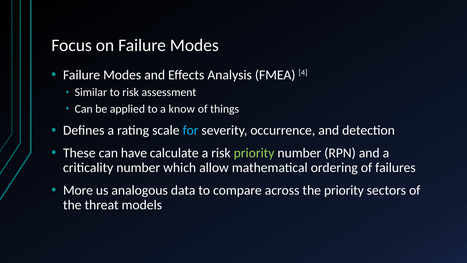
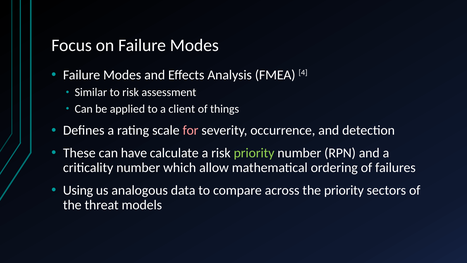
know: know -> client (182, 109)
for colour: light blue -> pink (191, 130)
More: More -> Using (78, 190)
